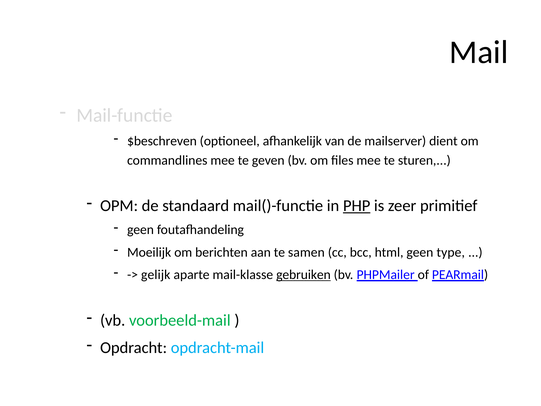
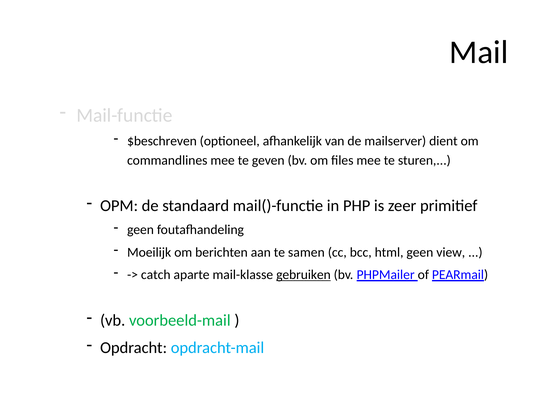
PHP underline: present -> none (357, 206)
type: type -> view (451, 252)
gelijk: gelijk -> catch (156, 275)
